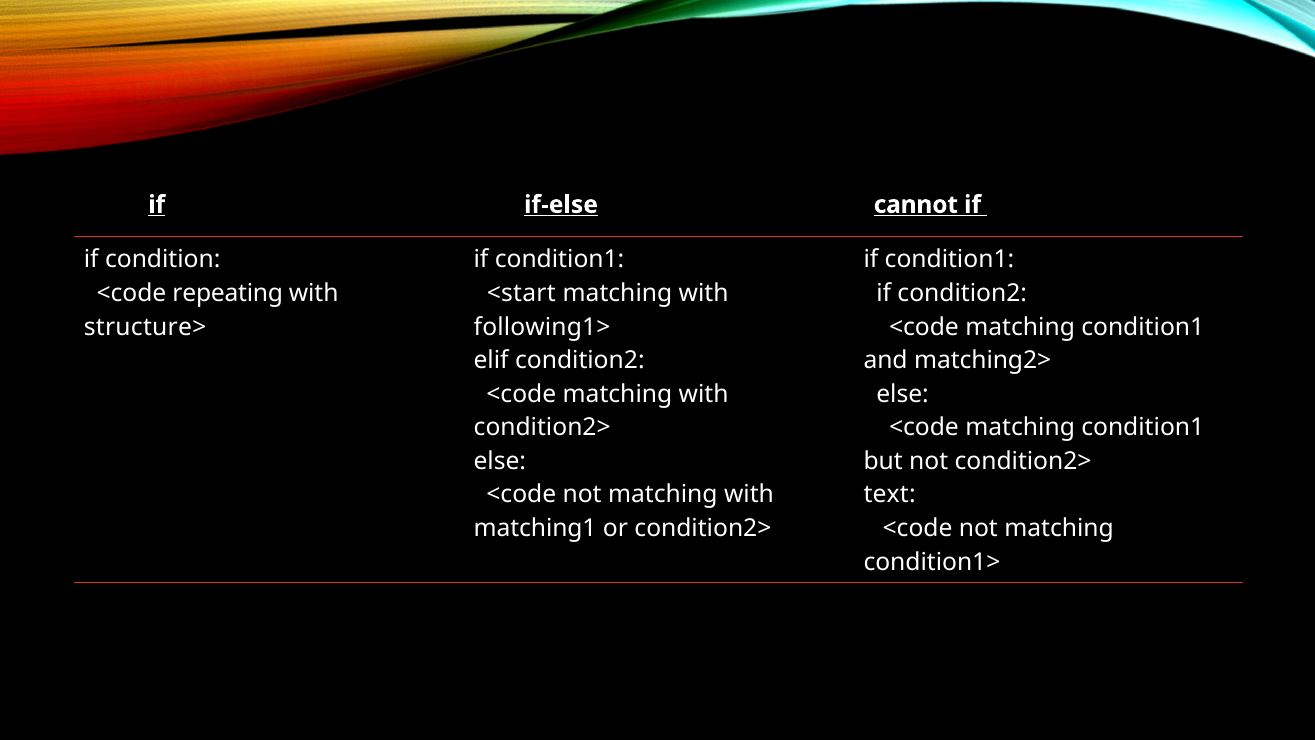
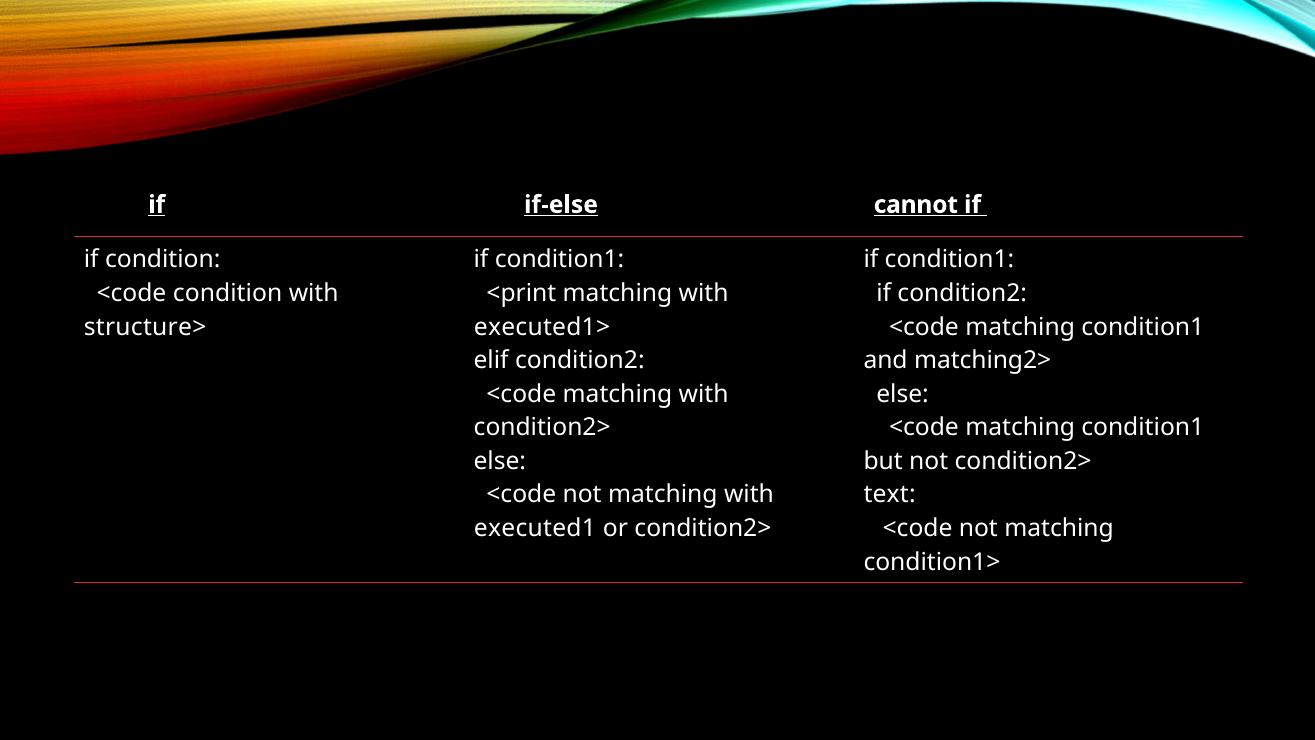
<code repeating: repeating -> condition (228, 293)
<start: <start -> <print (521, 293)
following1>: following1> -> executed1> (542, 327)
matching1: matching1 -> executed1 (535, 528)
